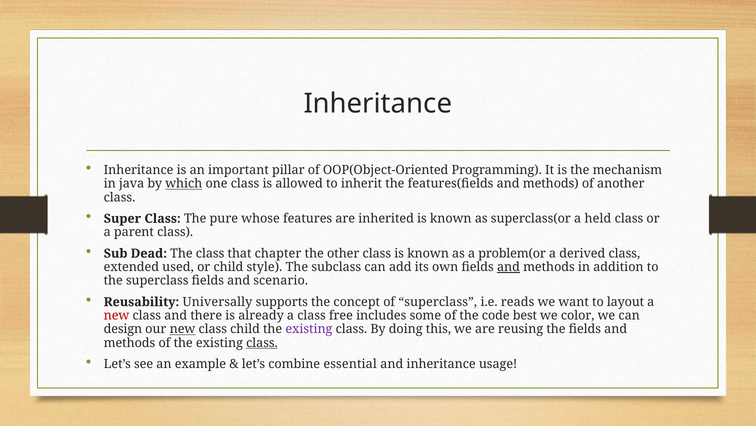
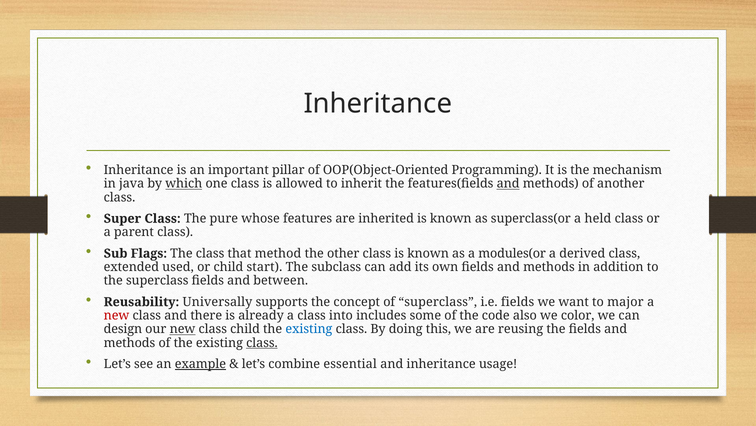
and underline: none -> present (508, 183)
Dead: Dead -> Flags (149, 253)
chapter: chapter -> method (278, 253)
problem(or: problem(or -> modules(or (512, 253)
style: style -> start (264, 267)
and underline: present -> none (508, 267)
scenario: scenario -> between (281, 280)
i.e reads: reads -> fields (518, 301)
layout: layout -> major (625, 301)
free: free -> into (341, 315)
best: best -> also (525, 315)
existing colour: purple -> blue (309, 329)
example underline: none -> present (200, 363)
